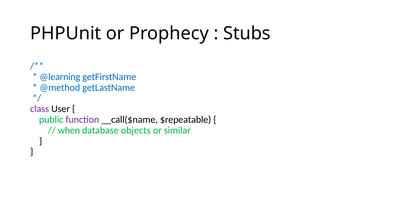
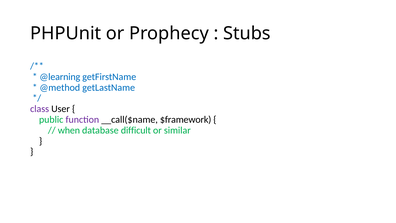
$repeatable: $repeatable -> $framework (186, 119)
objects: objects -> difficult (136, 130)
